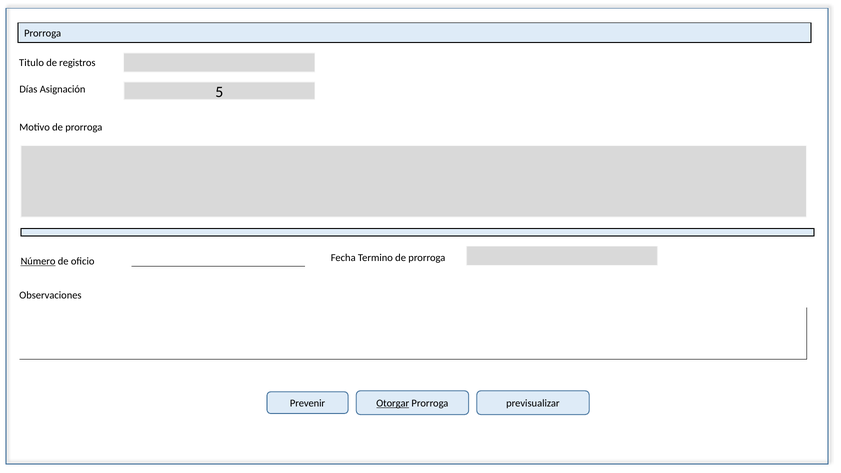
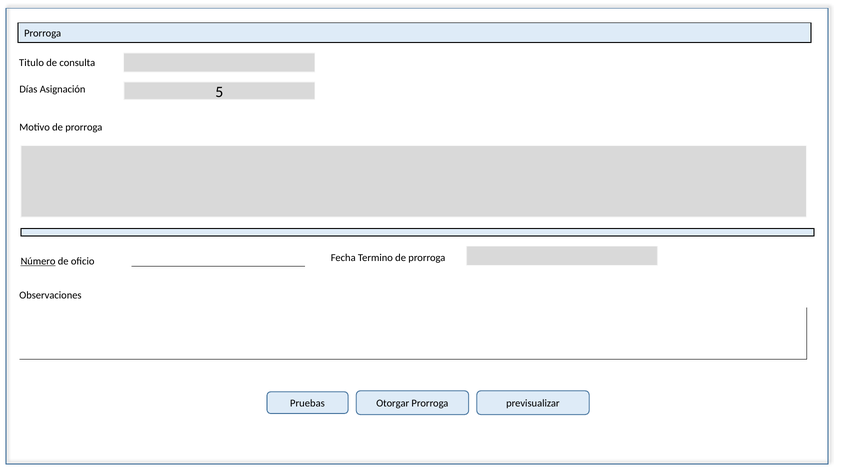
registros: registros -> consulta (77, 63)
Prevenir: Prevenir -> Pruebas (307, 403)
Otorgar underline: present -> none (393, 403)
